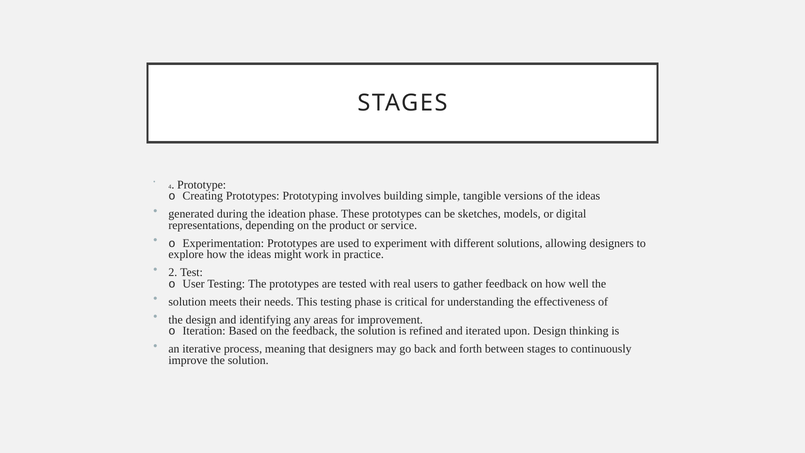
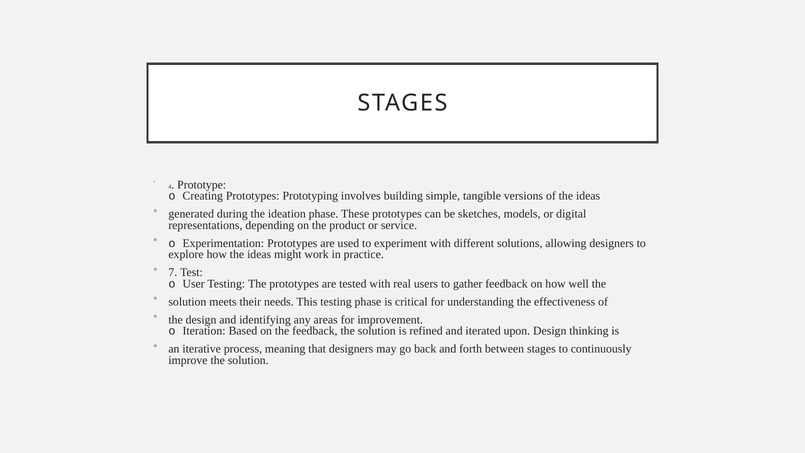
2: 2 -> 7 (173, 272)
